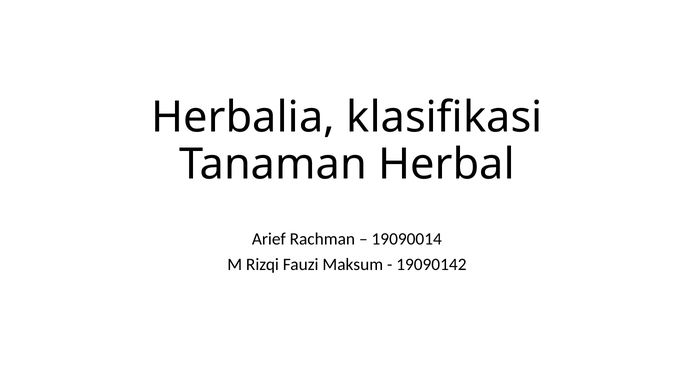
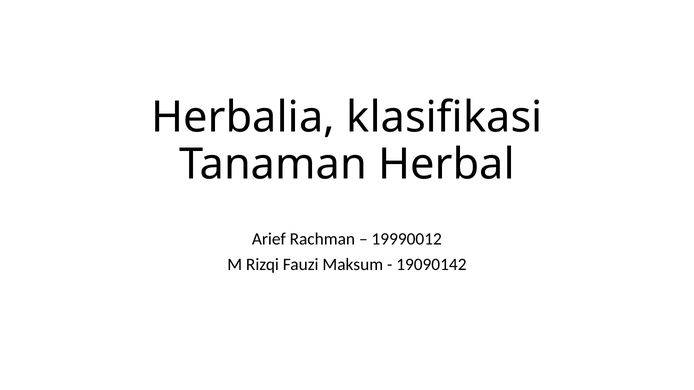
19090014: 19090014 -> 19990012 (407, 239)
